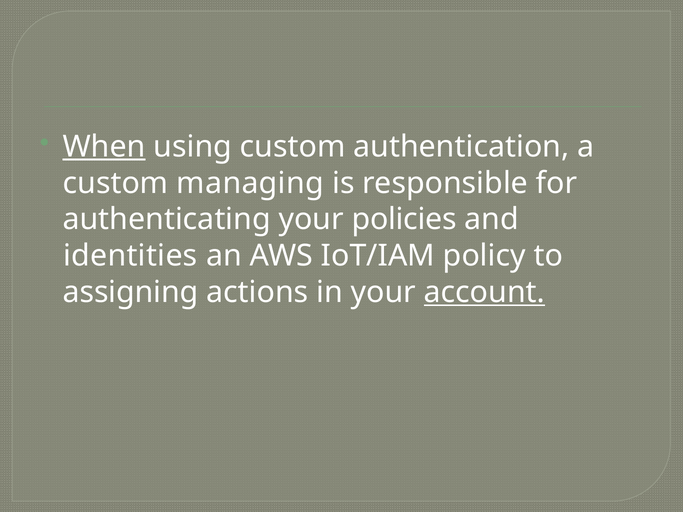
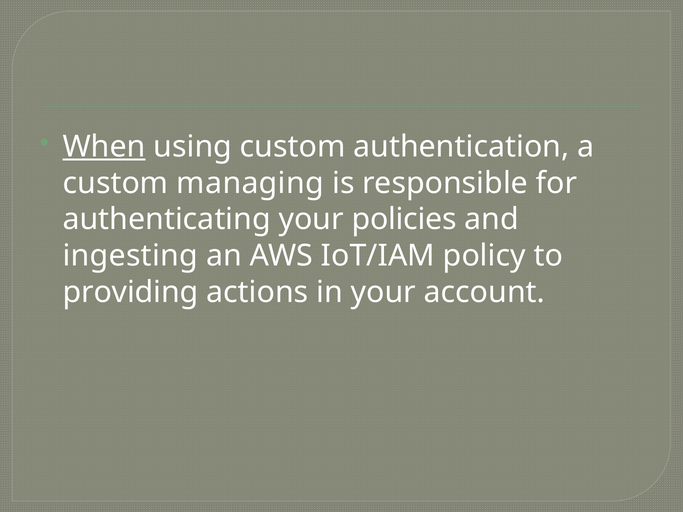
identities: identities -> ingesting (130, 256)
assigning: assigning -> providing (131, 292)
account underline: present -> none (484, 292)
